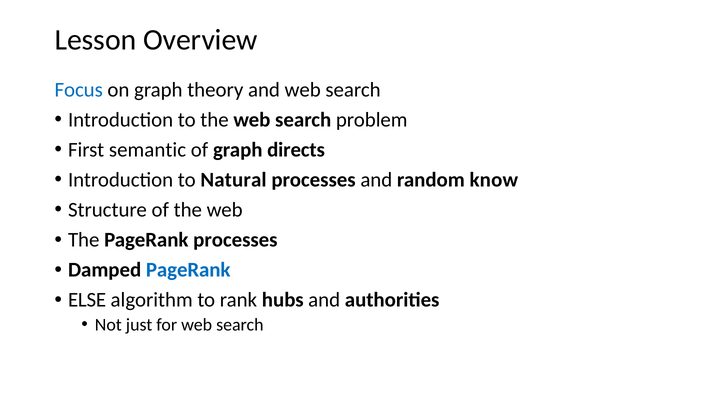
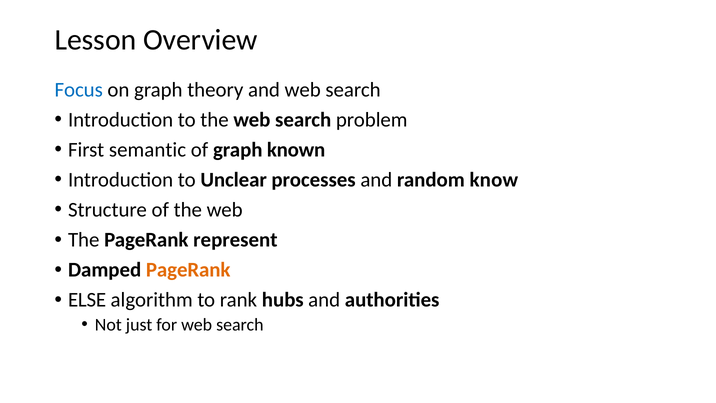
directs: directs -> known (296, 150)
Natural: Natural -> Unclear (234, 180)
PageRank processes: processes -> represent (235, 240)
PageRank colour: blue -> orange (188, 270)
